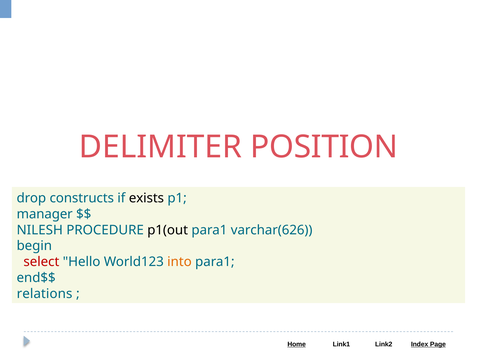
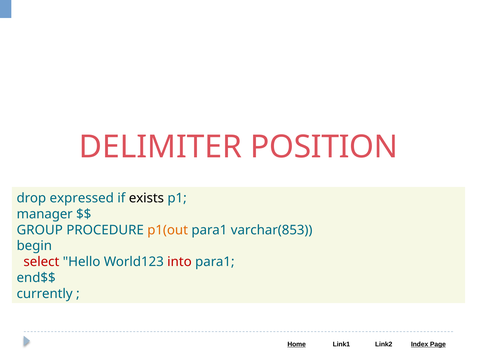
constructs: constructs -> expressed (82, 198)
NILESH: NILESH -> GROUP (40, 230)
p1(out colour: black -> orange (168, 230)
varchar(626: varchar(626 -> varchar(853 (272, 230)
into colour: orange -> red (179, 262)
relations: relations -> currently (45, 293)
